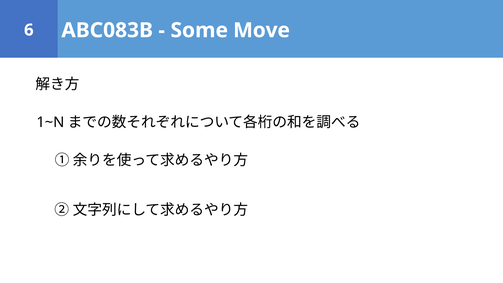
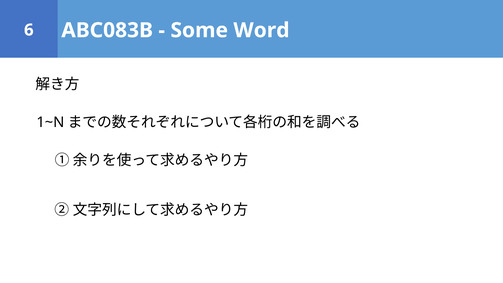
Move: Move -> Word (261, 30)
